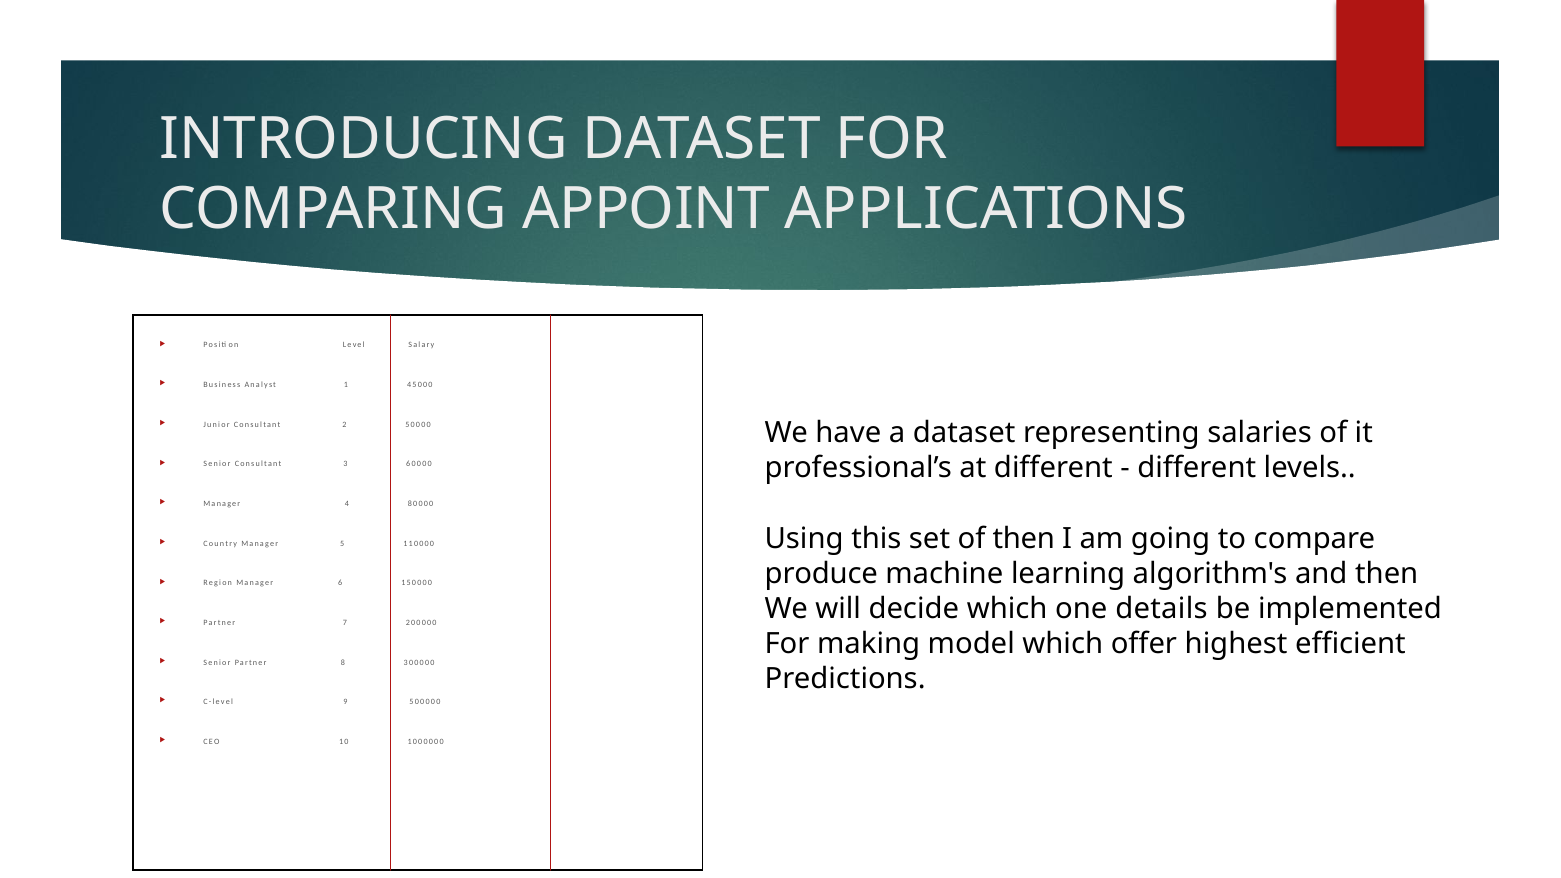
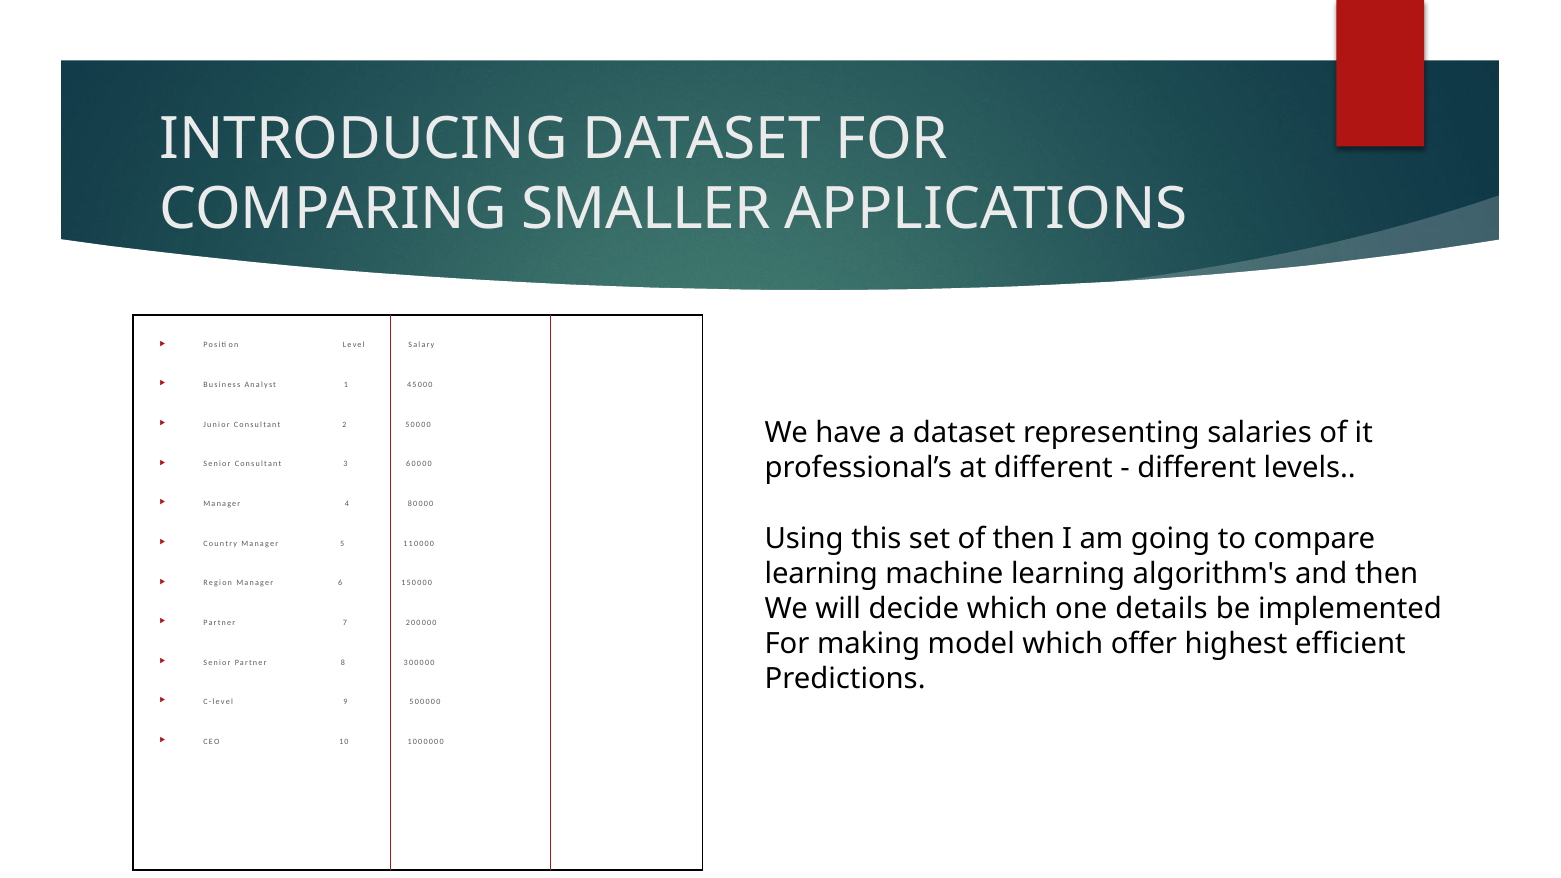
APPOINT: APPOINT -> SMALLER (646, 209)
produce: produce -> learning (821, 574)
